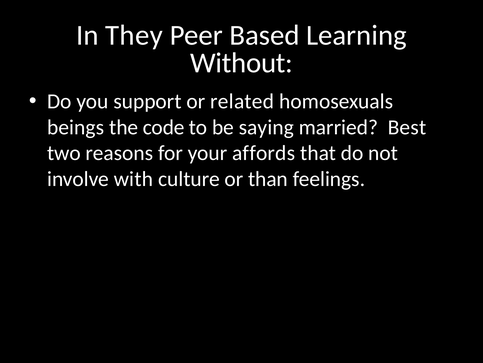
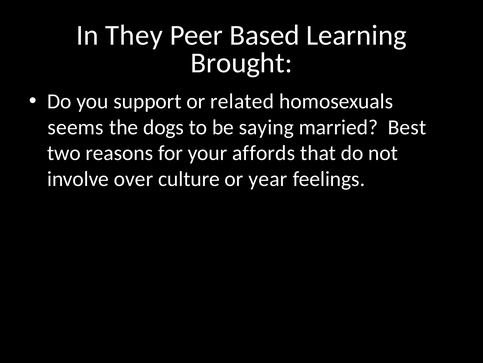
Without: Without -> Brought (241, 63)
beings: beings -> seems (76, 127)
code: code -> dogs (164, 127)
with: with -> over (133, 179)
than: than -> year (268, 179)
